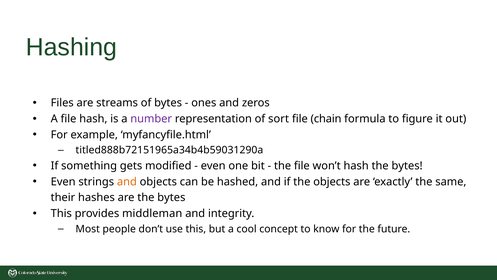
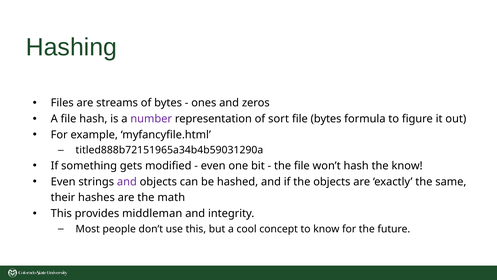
file chain: chain -> bytes (326, 119)
hash the bytes: bytes -> know (407, 166)
and colour: orange -> purple (127, 181)
are the bytes: bytes -> math (171, 197)
